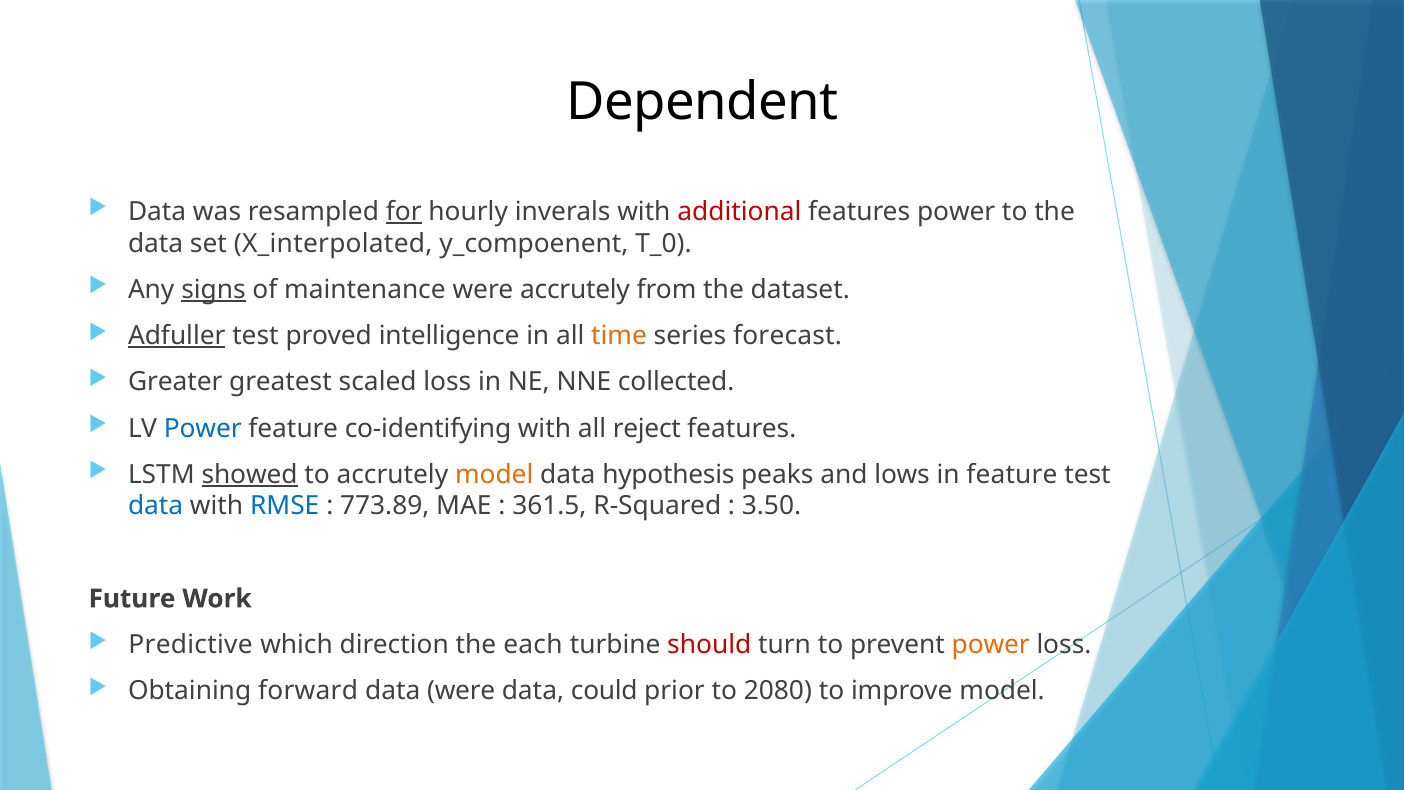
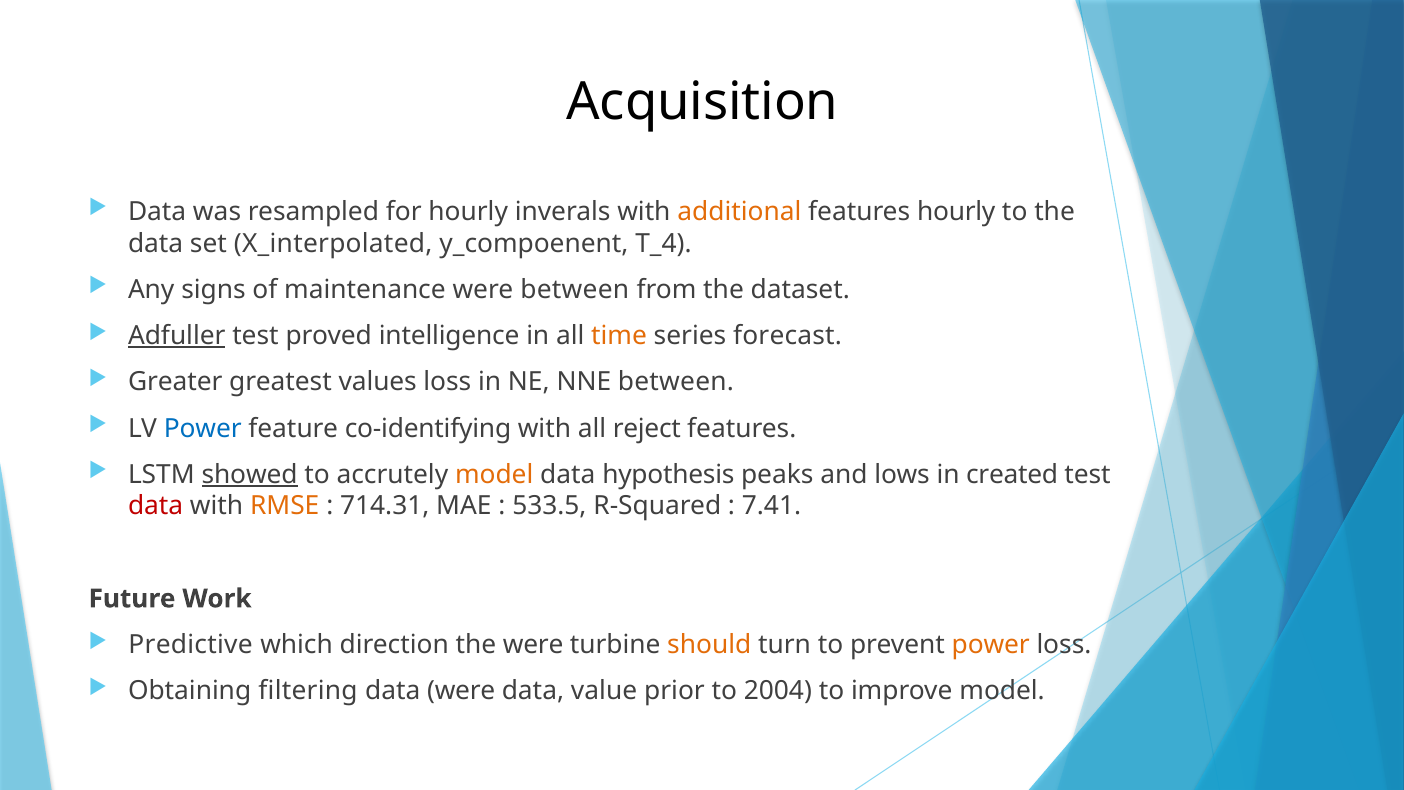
Dependent: Dependent -> Acquisition (702, 102)
for underline: present -> none (404, 212)
additional colour: red -> orange (739, 212)
features power: power -> hourly (956, 212)
T_0: T_0 -> T_4 (663, 243)
signs underline: present -> none (213, 290)
were accrutely: accrutely -> between (575, 290)
scaled: scaled -> values (378, 382)
NNE collected: collected -> between (676, 382)
in feature: feature -> created (1012, 474)
data colour: blue -> red (156, 506)
RMSE colour: blue -> orange (285, 506)
773.89: 773.89 -> 714.31 (385, 506)
361.5: 361.5 -> 533.5 (549, 506)
3.50: 3.50 -> 7.41 (772, 506)
the each: each -> were (533, 645)
should colour: red -> orange (709, 645)
forward: forward -> filtering (308, 691)
could: could -> value (604, 691)
2080: 2080 -> 2004 (778, 691)
